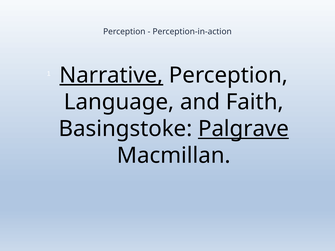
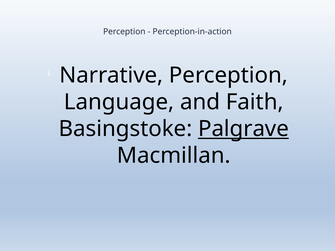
Narrative underline: present -> none (111, 75)
